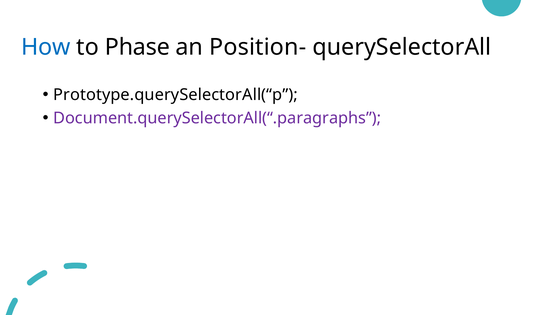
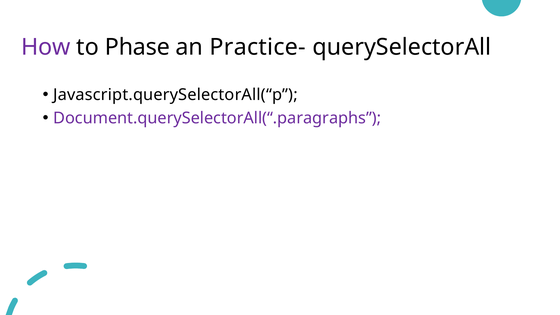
How colour: blue -> purple (46, 47)
Position-: Position- -> Practice- (258, 47)
Prototype.querySelectorAll(“p: Prototype.querySelectorAll(“p -> Javascript.querySelectorAll(“p (175, 95)
